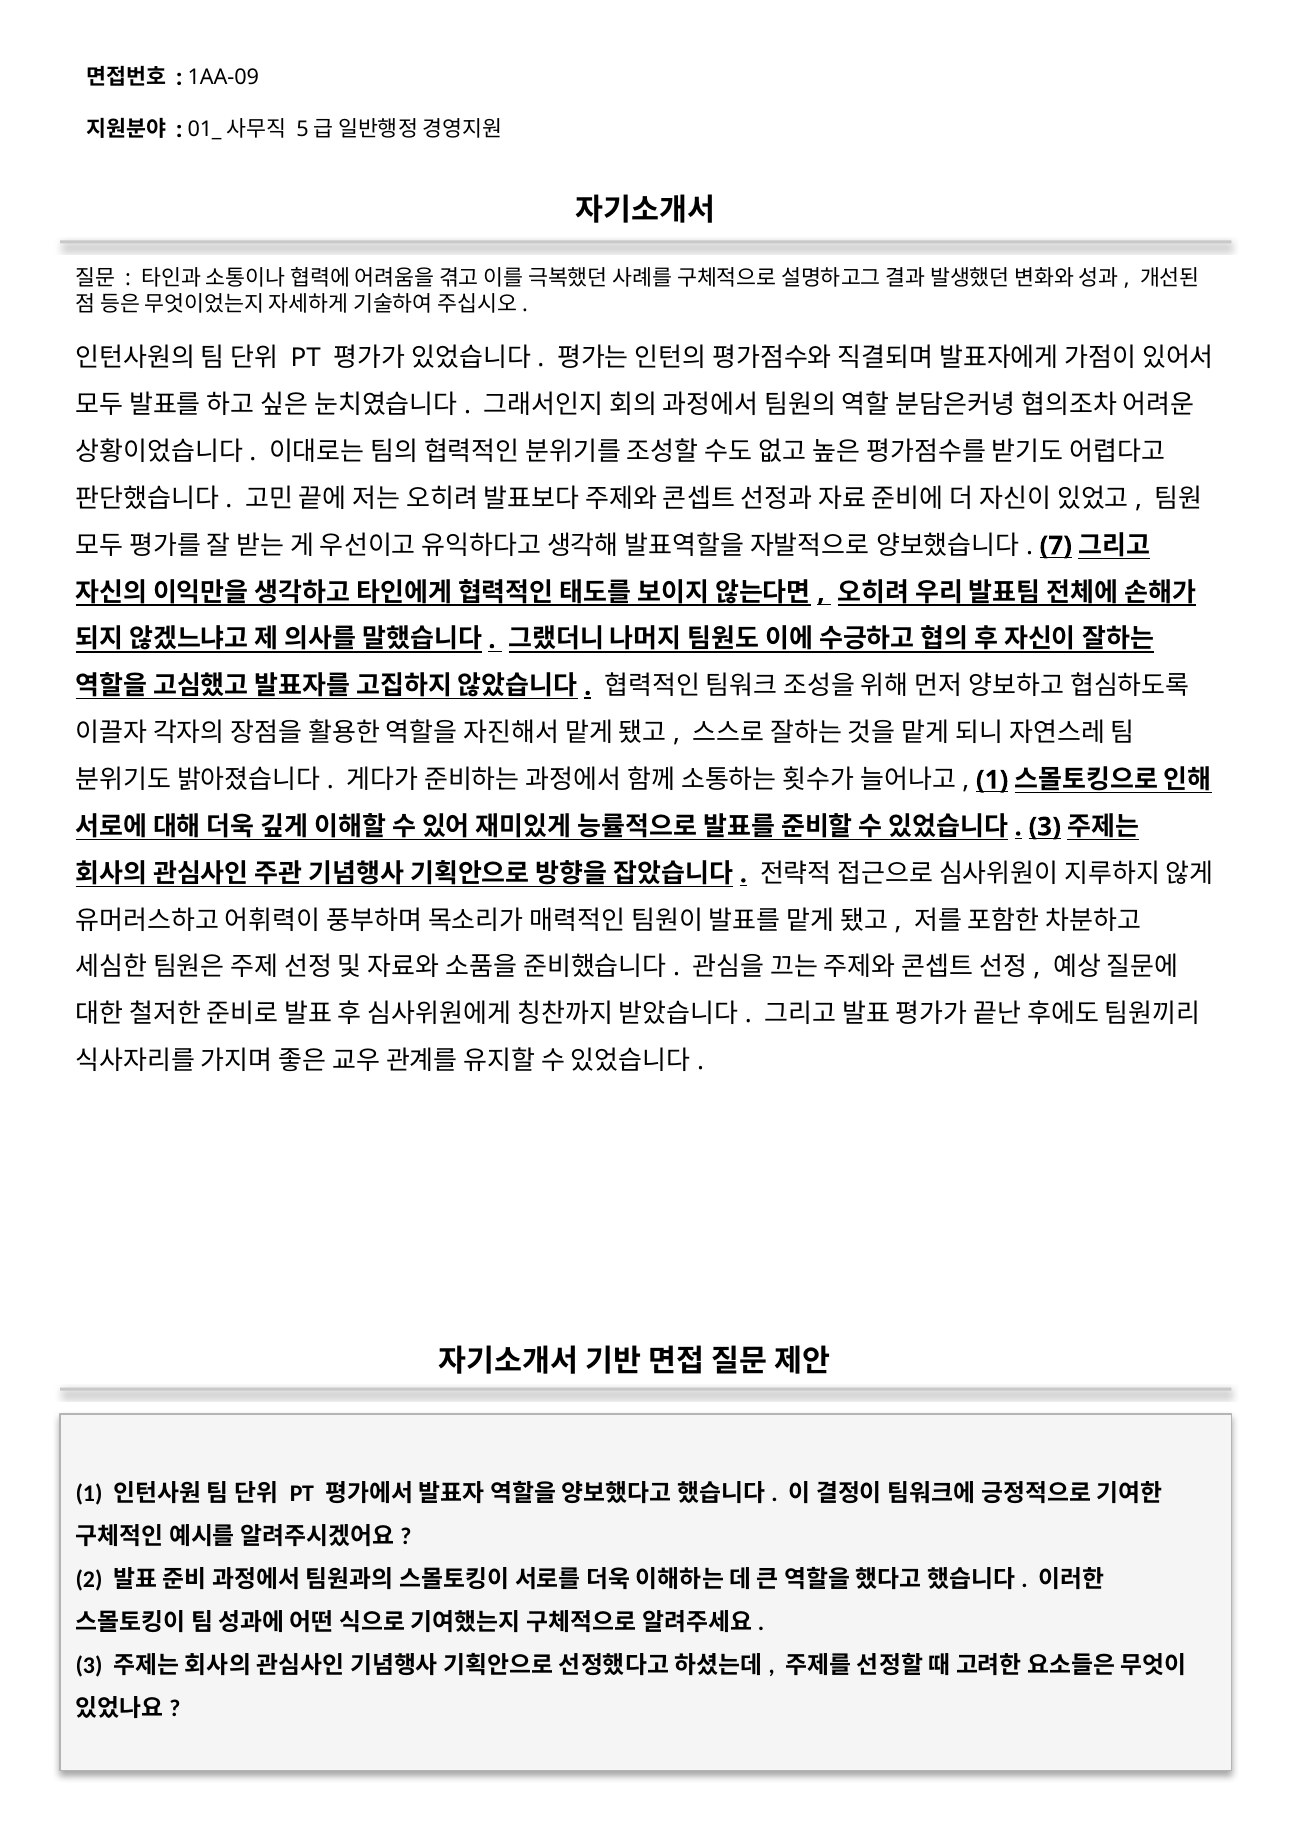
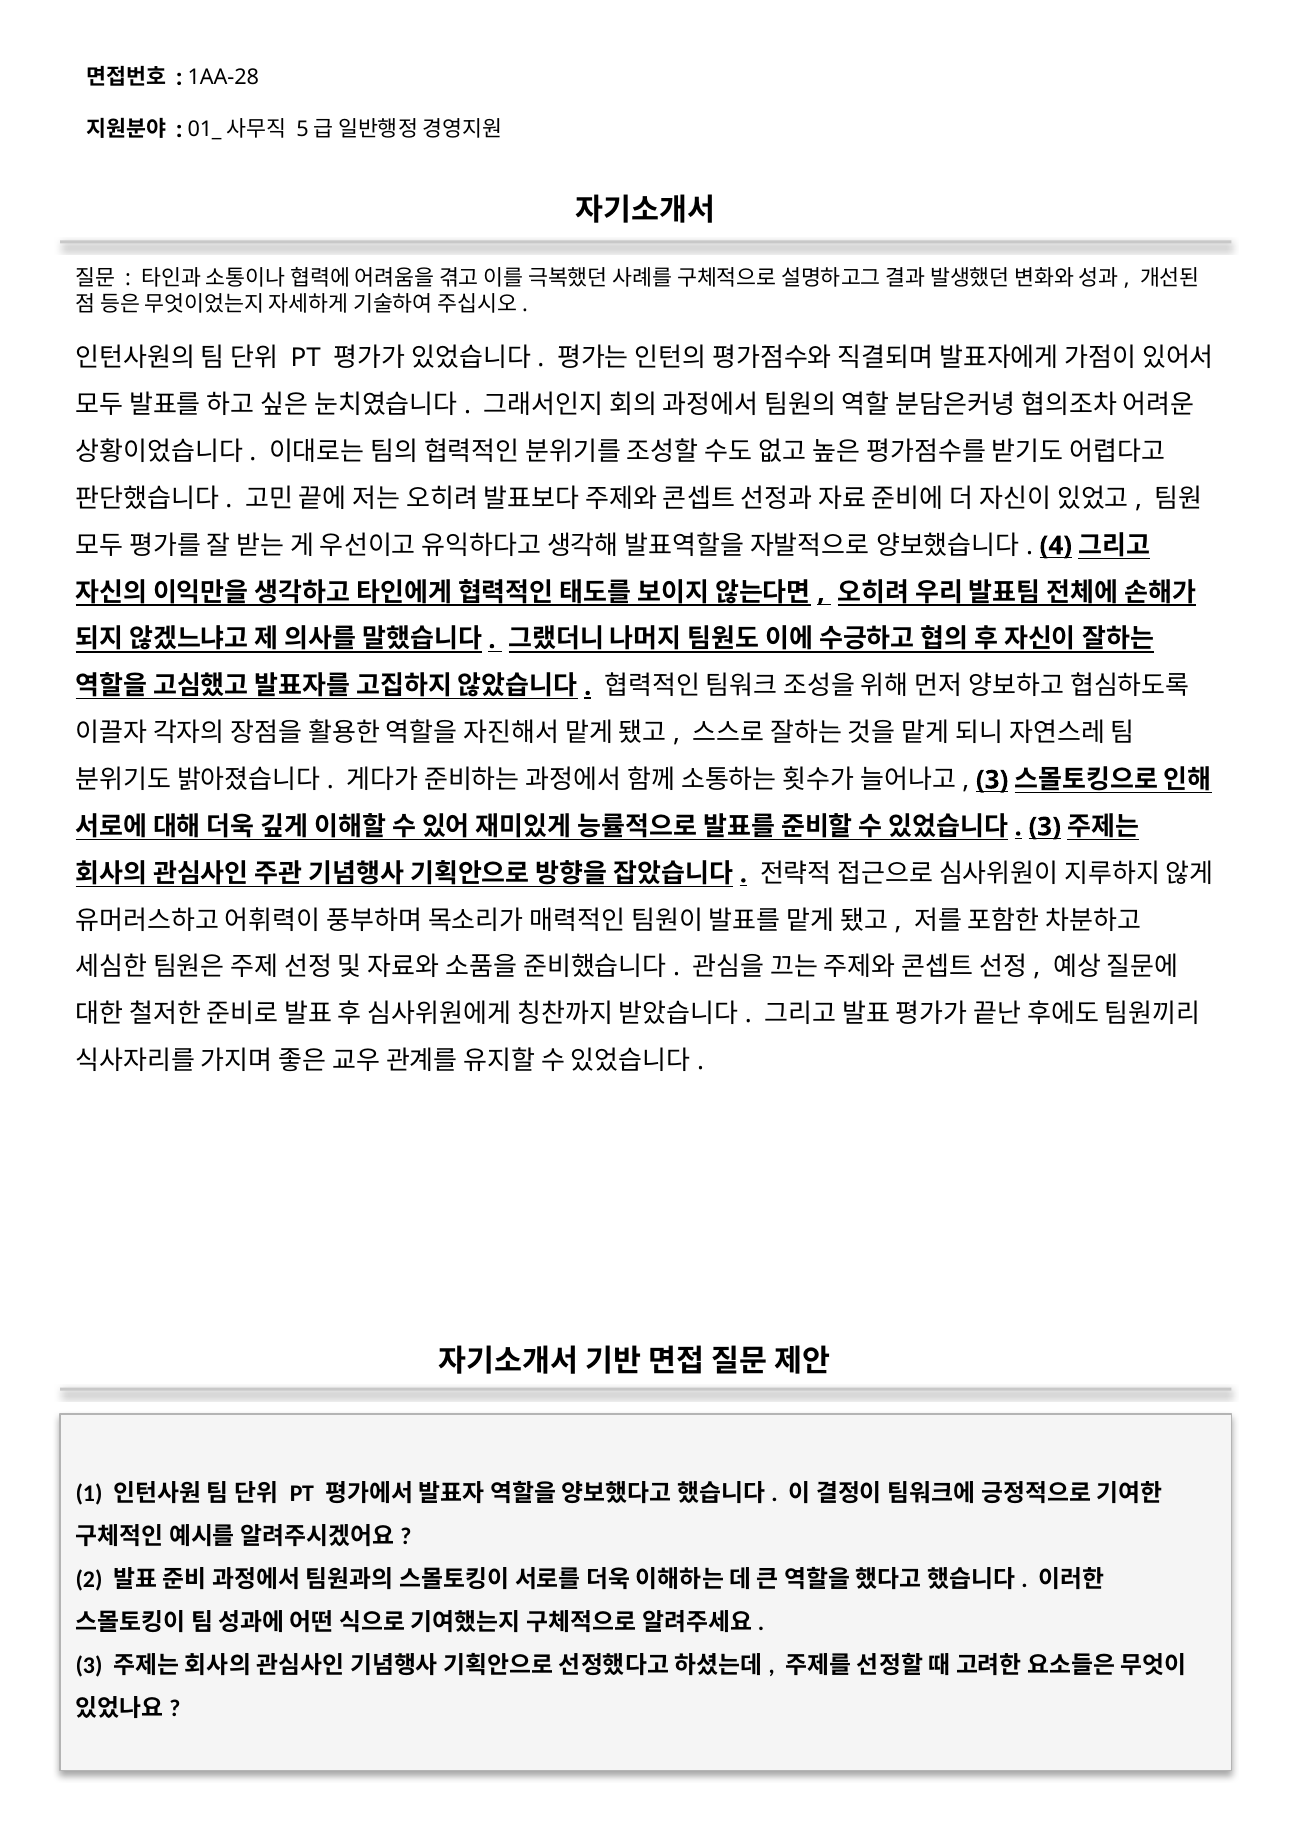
1AA-09: 1AA-09 -> 1AA-28 (223, 78)
7: 7 -> 4 (1056, 546)
1: 1 -> 3 (992, 780)
